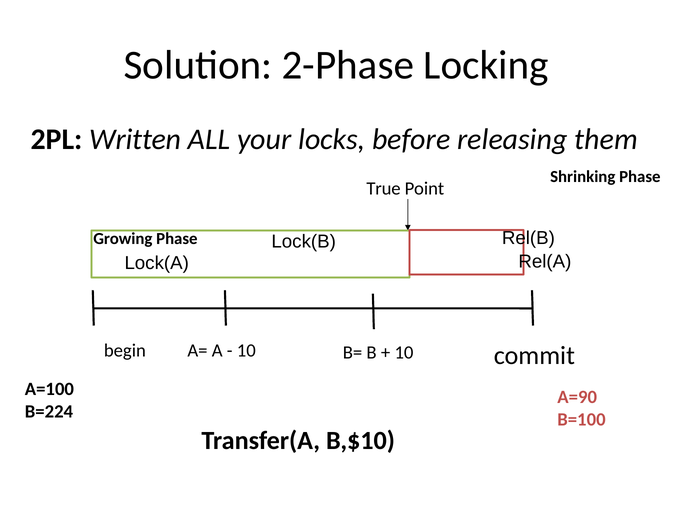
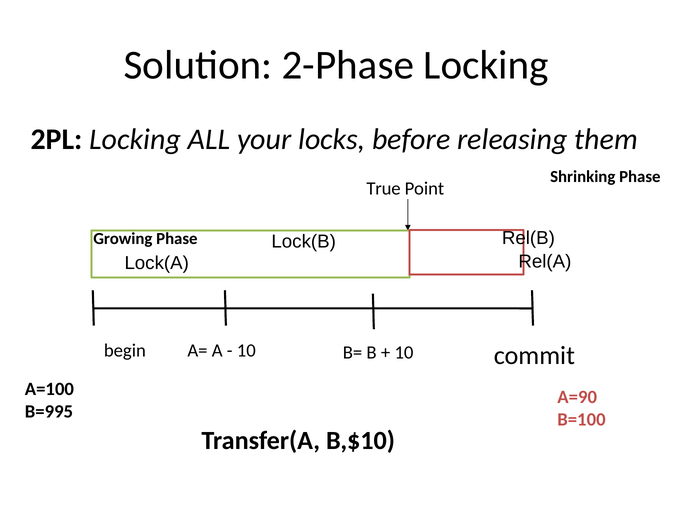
2PL Written: Written -> Locking (135, 139)
B=224: B=224 -> B=995 (49, 412)
